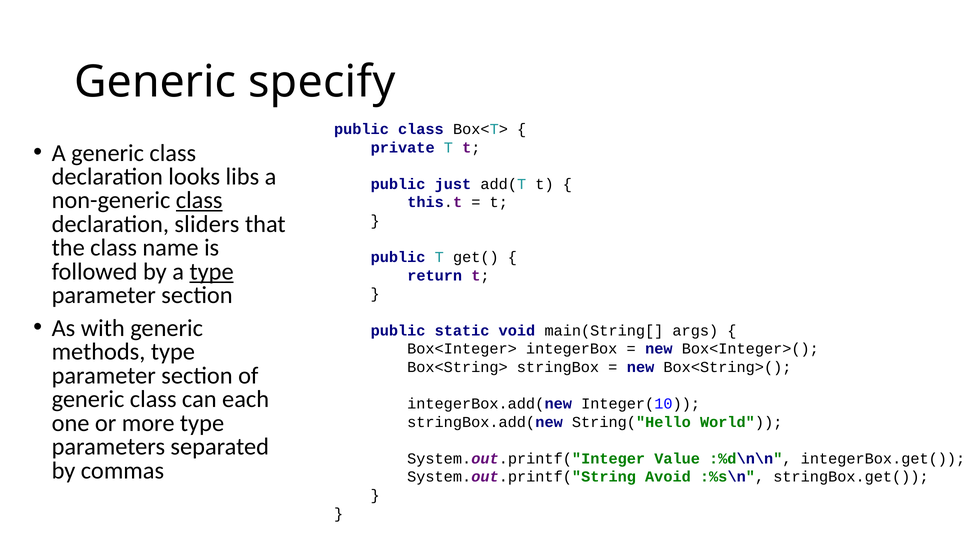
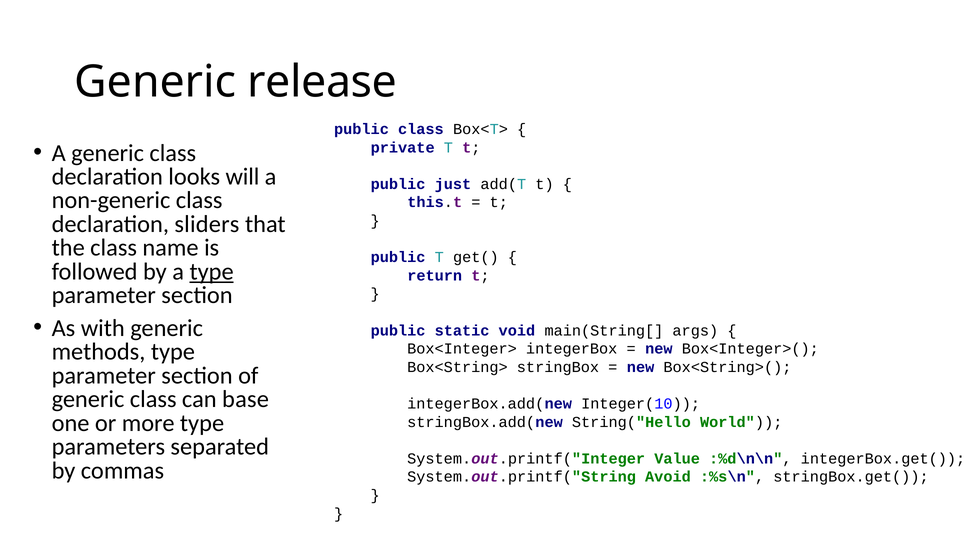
specify: specify -> release (322, 82)
libs: libs -> will (242, 177)
class underline: present -> none (199, 200)
each: each -> base (246, 399)
